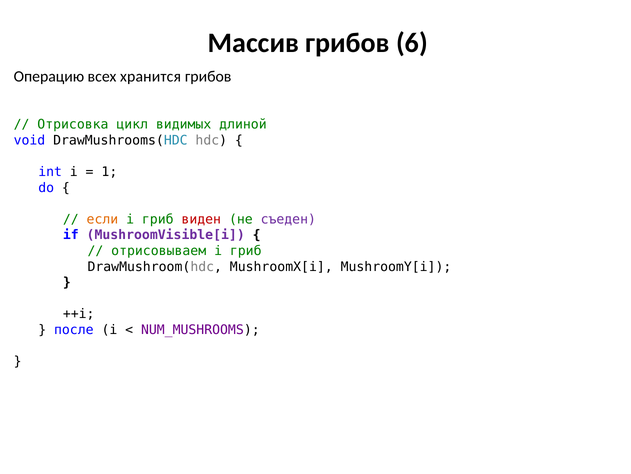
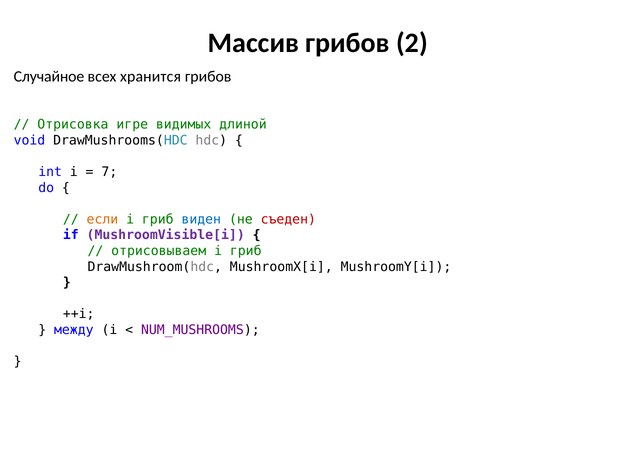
6: 6 -> 2 (412, 43)
Операцию: Операцию -> Случайное (49, 76)
цикл: цикл -> игре (132, 124)
1: 1 -> 7 (109, 172)
виден colour: red -> blue (201, 219)
съеден colour: purple -> red (288, 219)
после: после -> между (74, 329)
